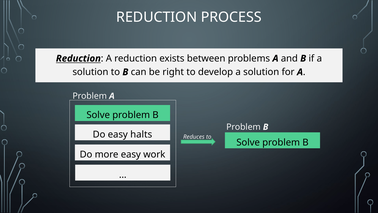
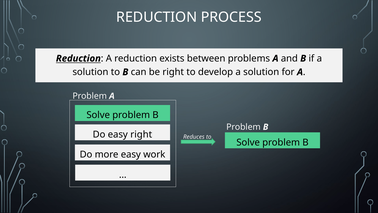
easy halts: halts -> right (141, 134)
